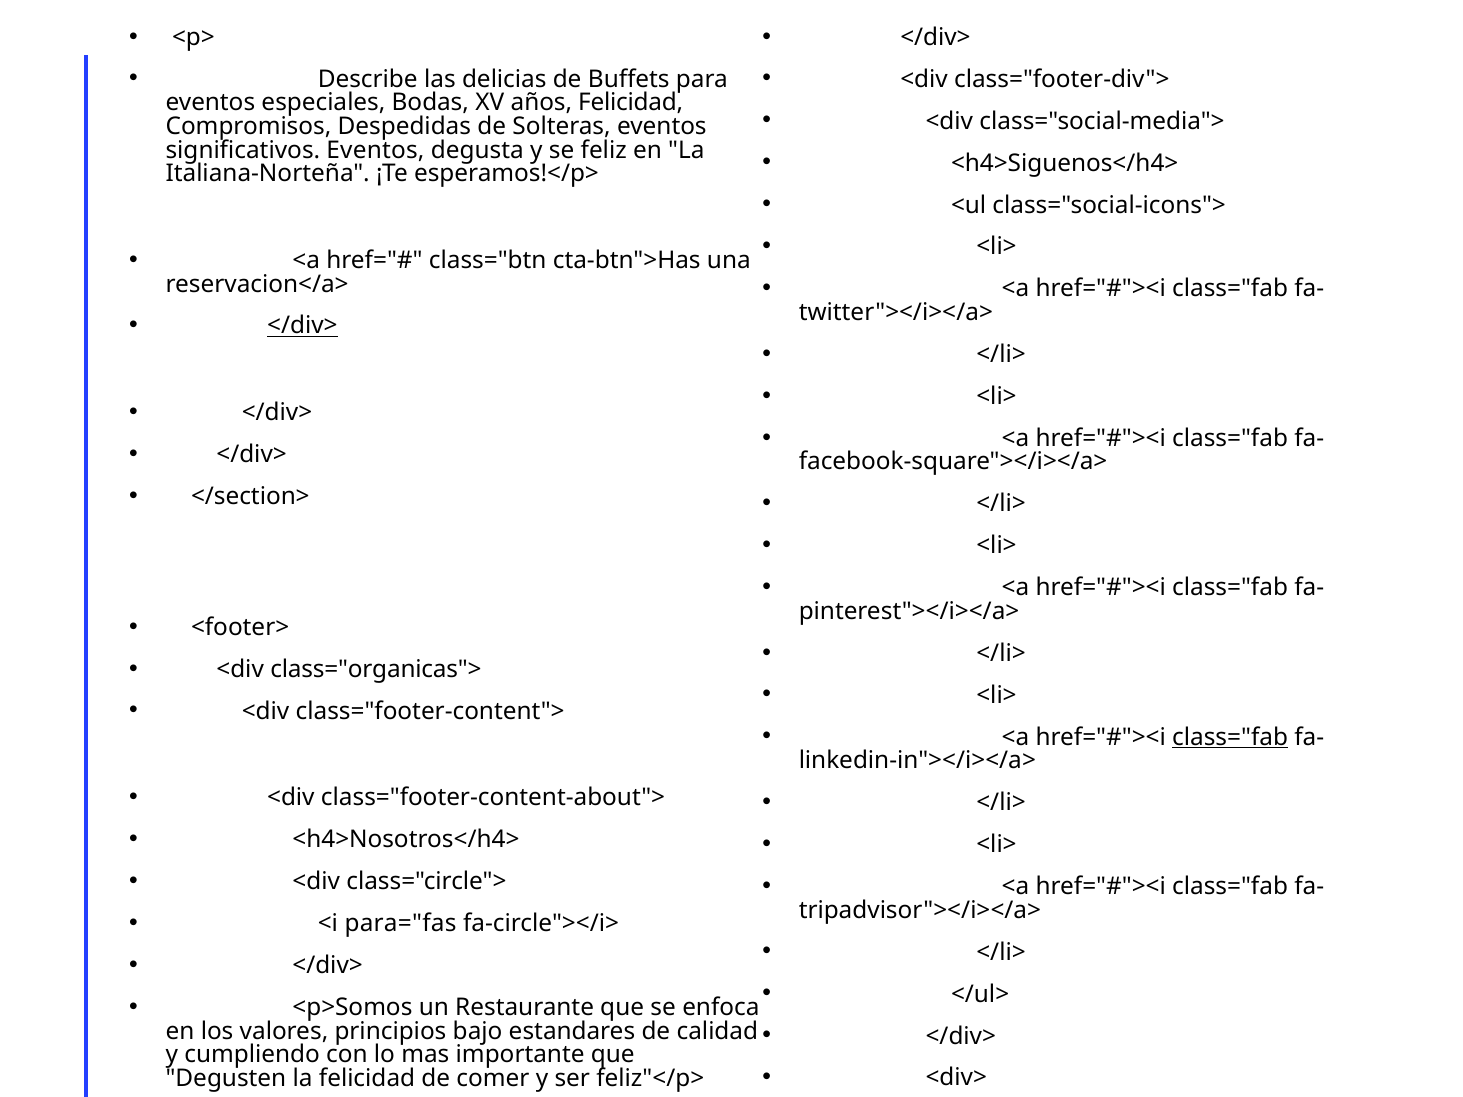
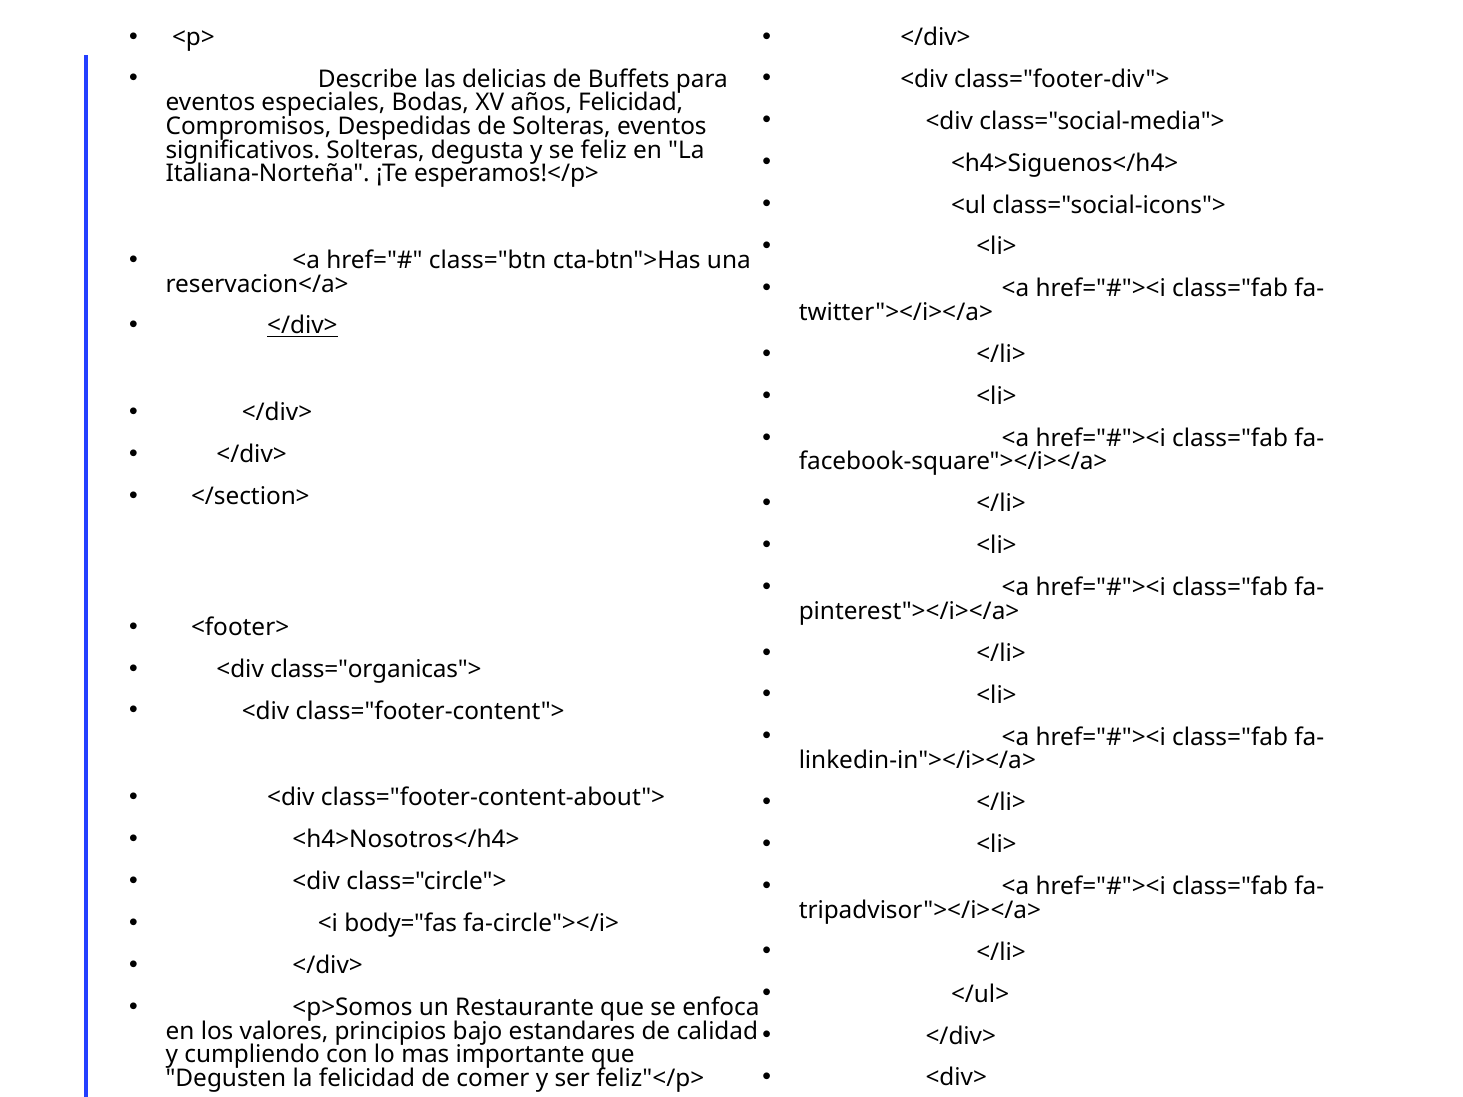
significativos Eventos: Eventos -> Solteras (376, 150)
class="fab underline: present -> none (1230, 737)
para="fas: para="fas -> body="fas (401, 924)
